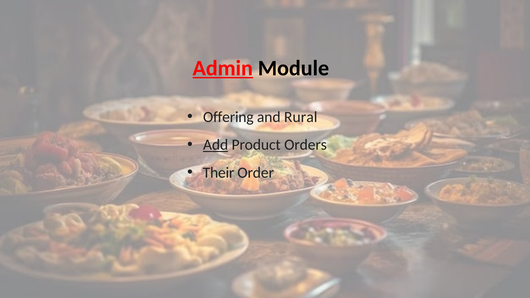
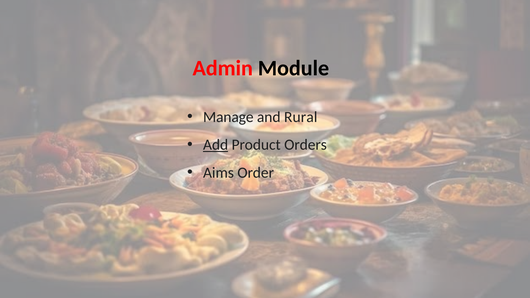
Admin underline: present -> none (223, 68)
Offering: Offering -> Manage (228, 117)
Their: Their -> Aims (218, 173)
